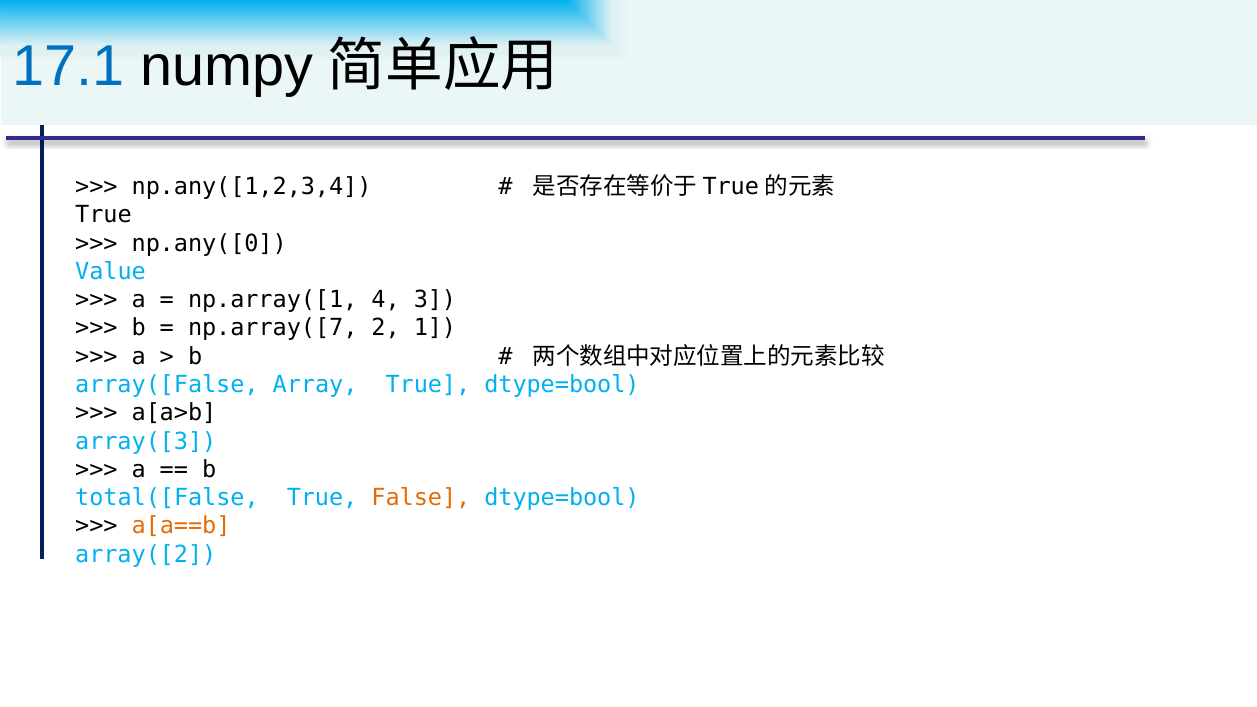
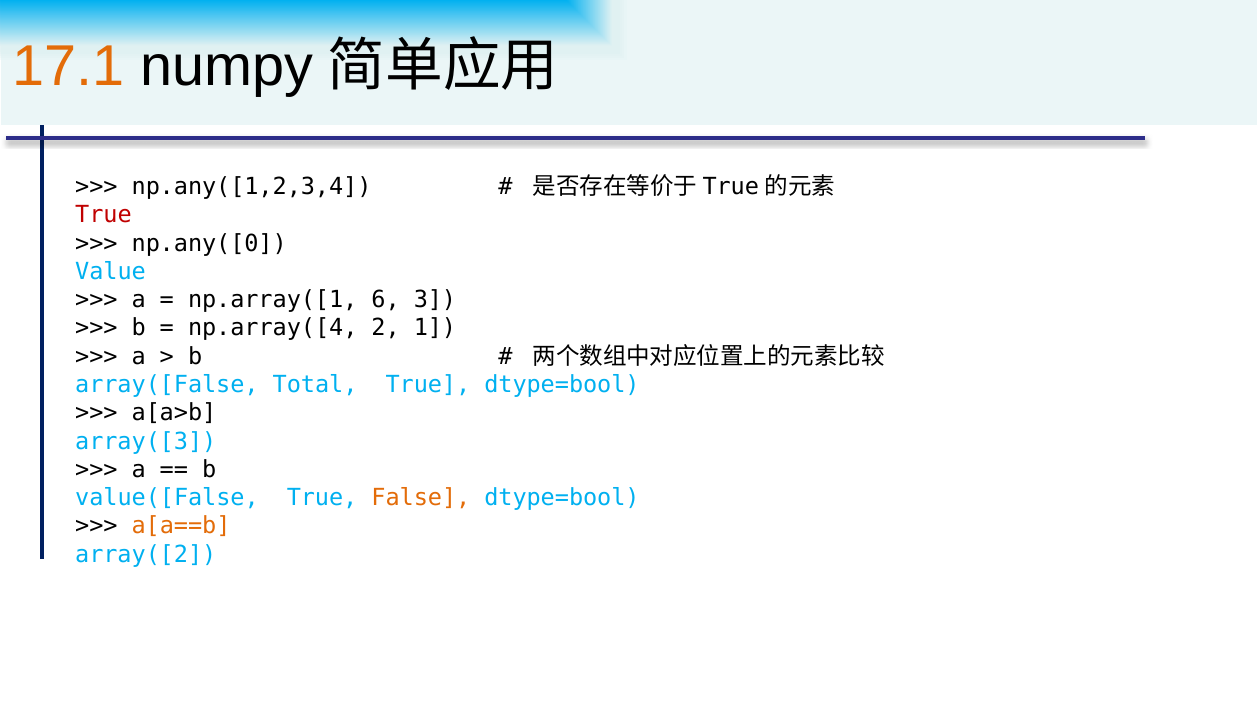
17.1 colour: blue -> orange (69, 67)
True colour: black -> red (103, 215)
4: 4 -> 6 (386, 300)
np.array([7: np.array([7 -> np.array([4 (273, 328)
Array: Array -> Total (315, 385)
total([False: total([False -> value([False (167, 498)
